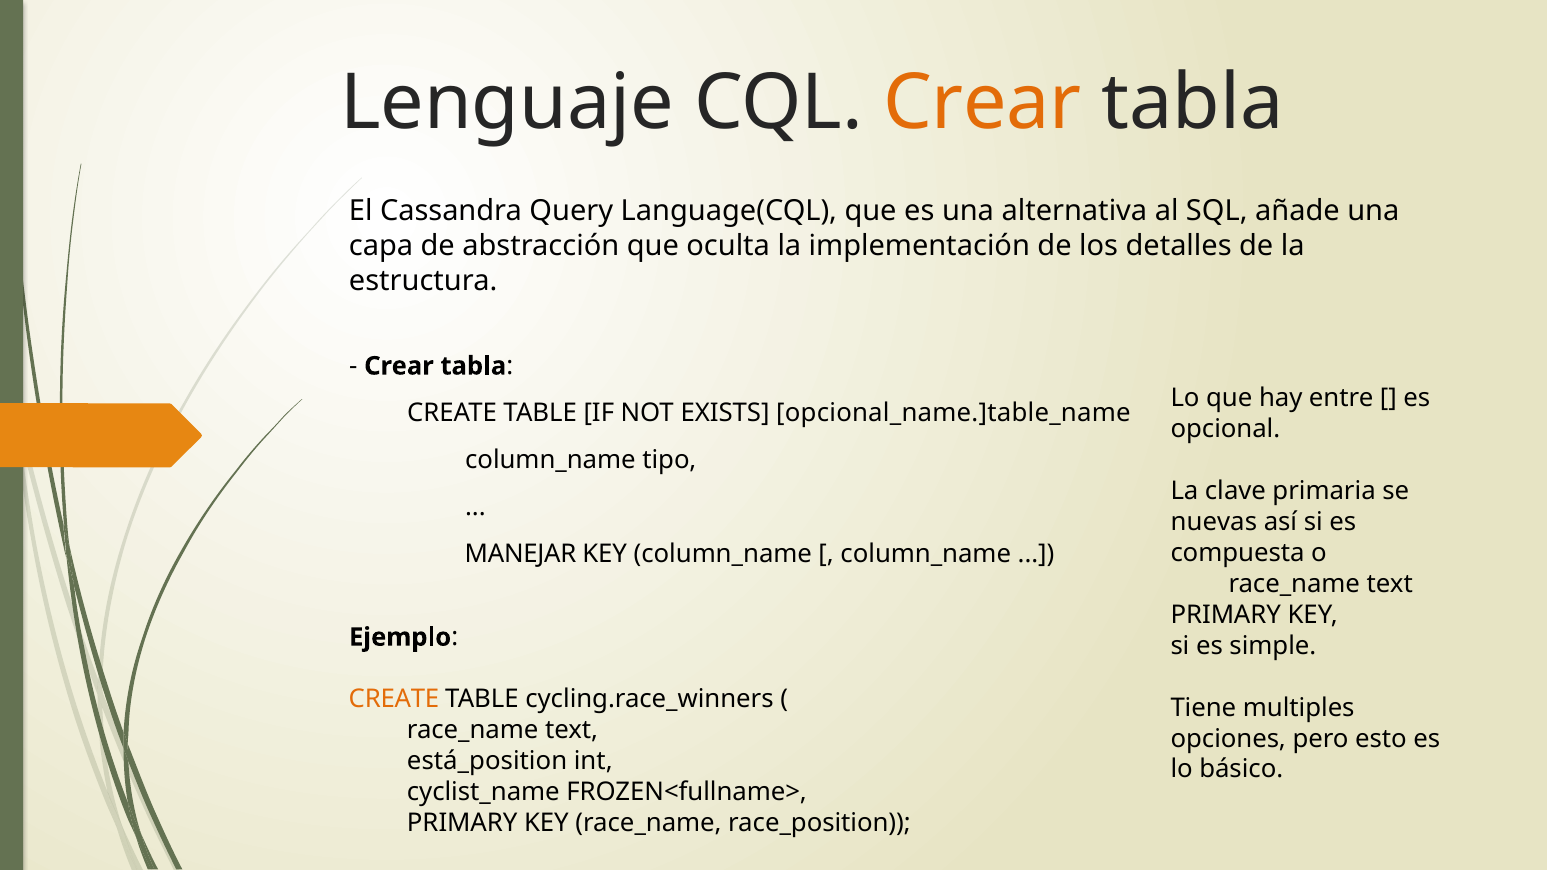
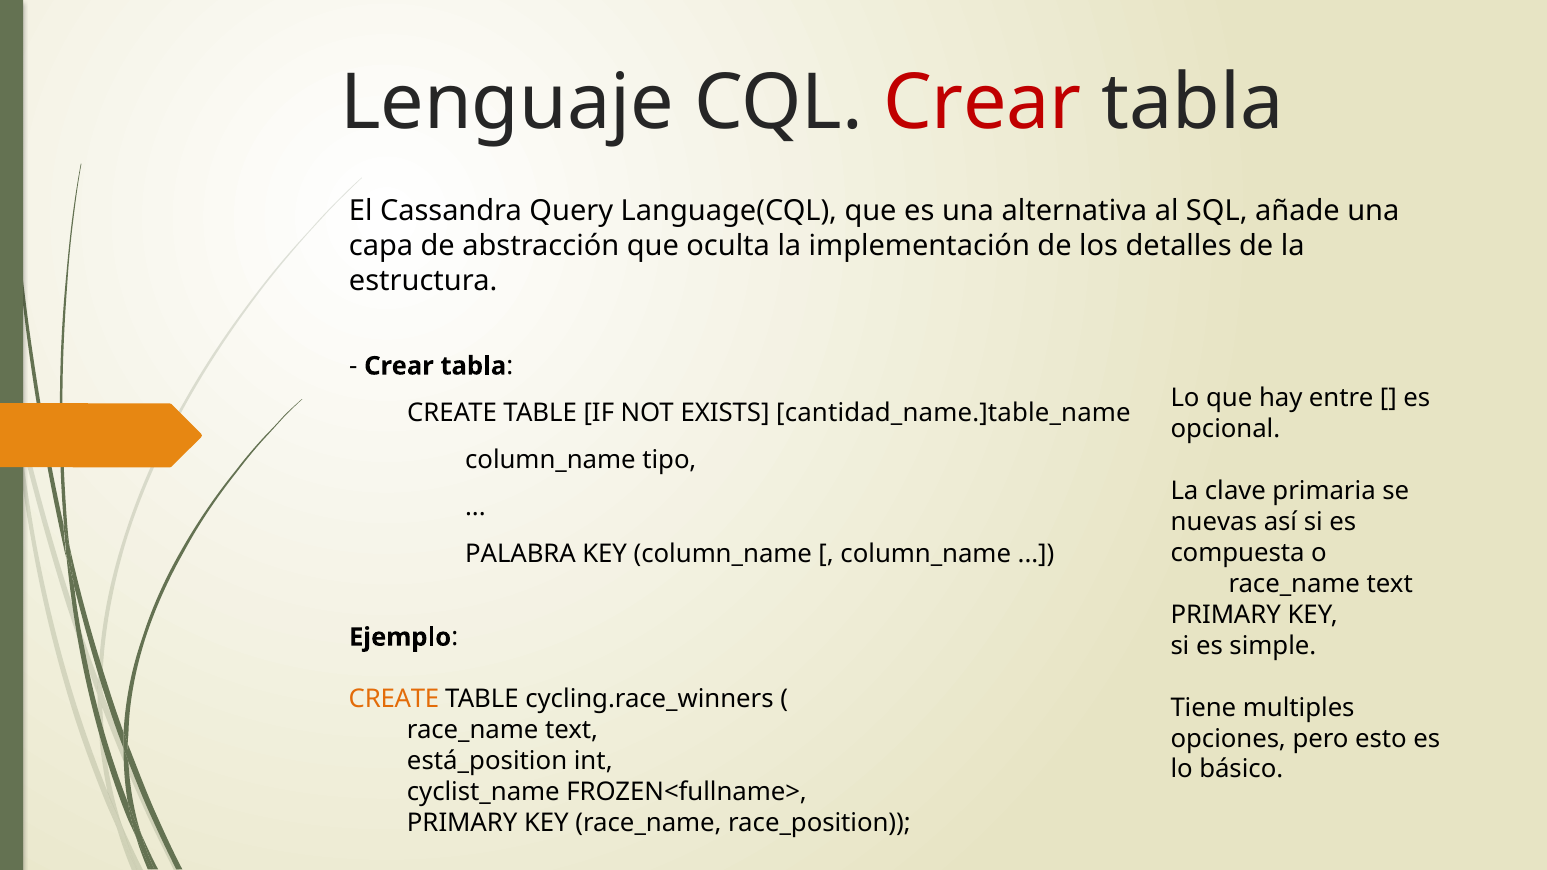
Crear colour: orange -> red (982, 103)
opcional_name.]table_name: opcional_name.]table_name -> cantidad_name.]table_name (953, 413)
MANEJAR: MANEJAR -> PALABRA (521, 554)
